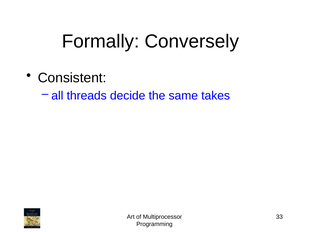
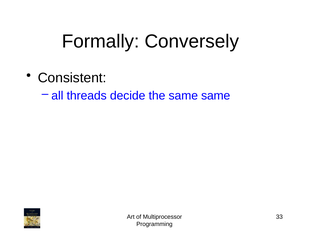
same takes: takes -> same (216, 95)
